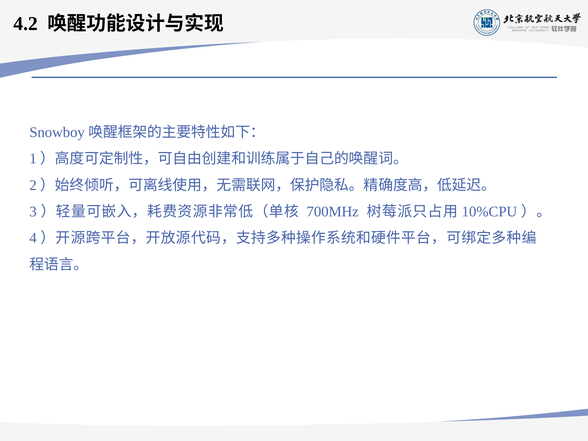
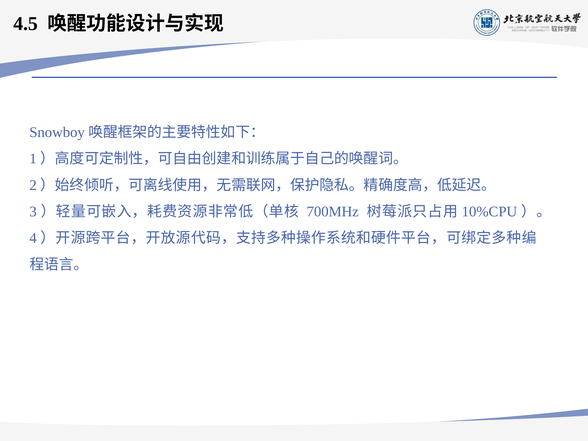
4.2: 4.2 -> 4.5 (26, 24)
